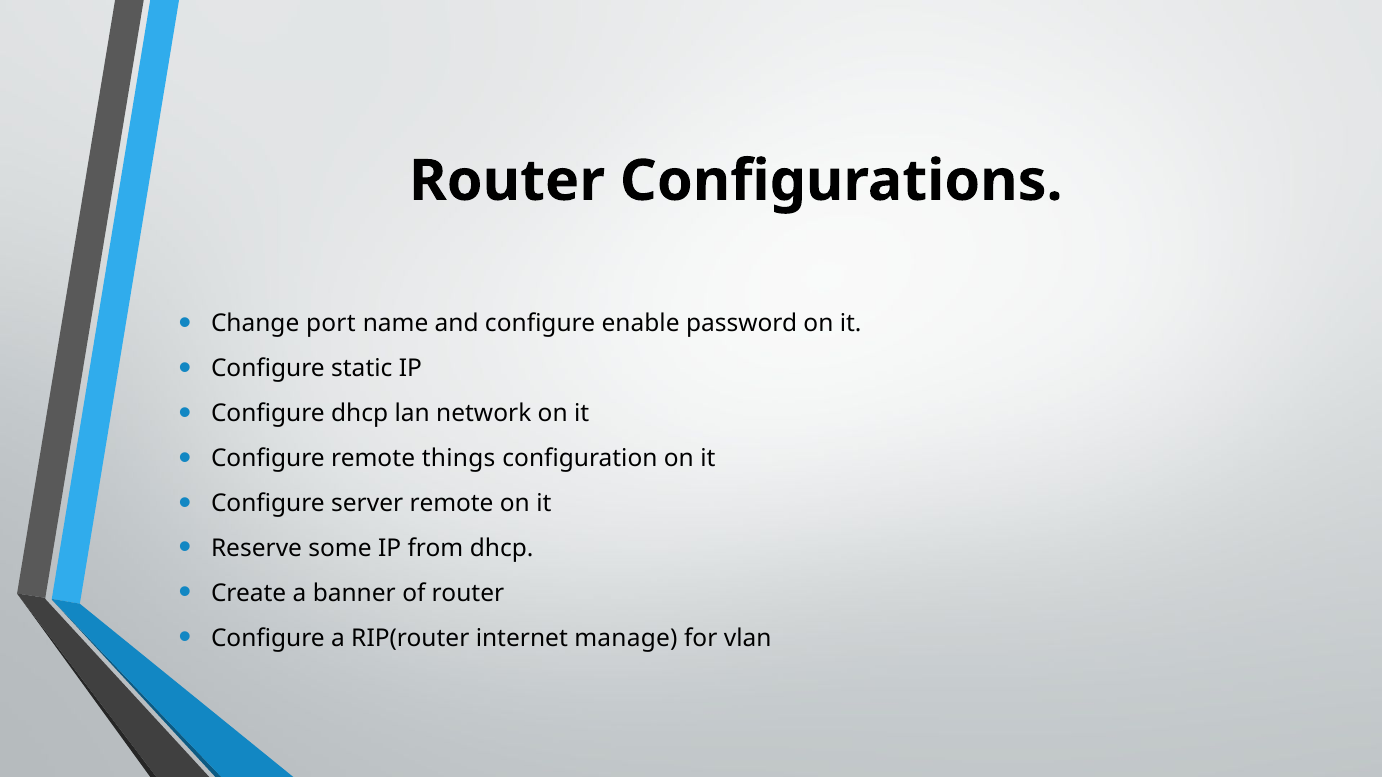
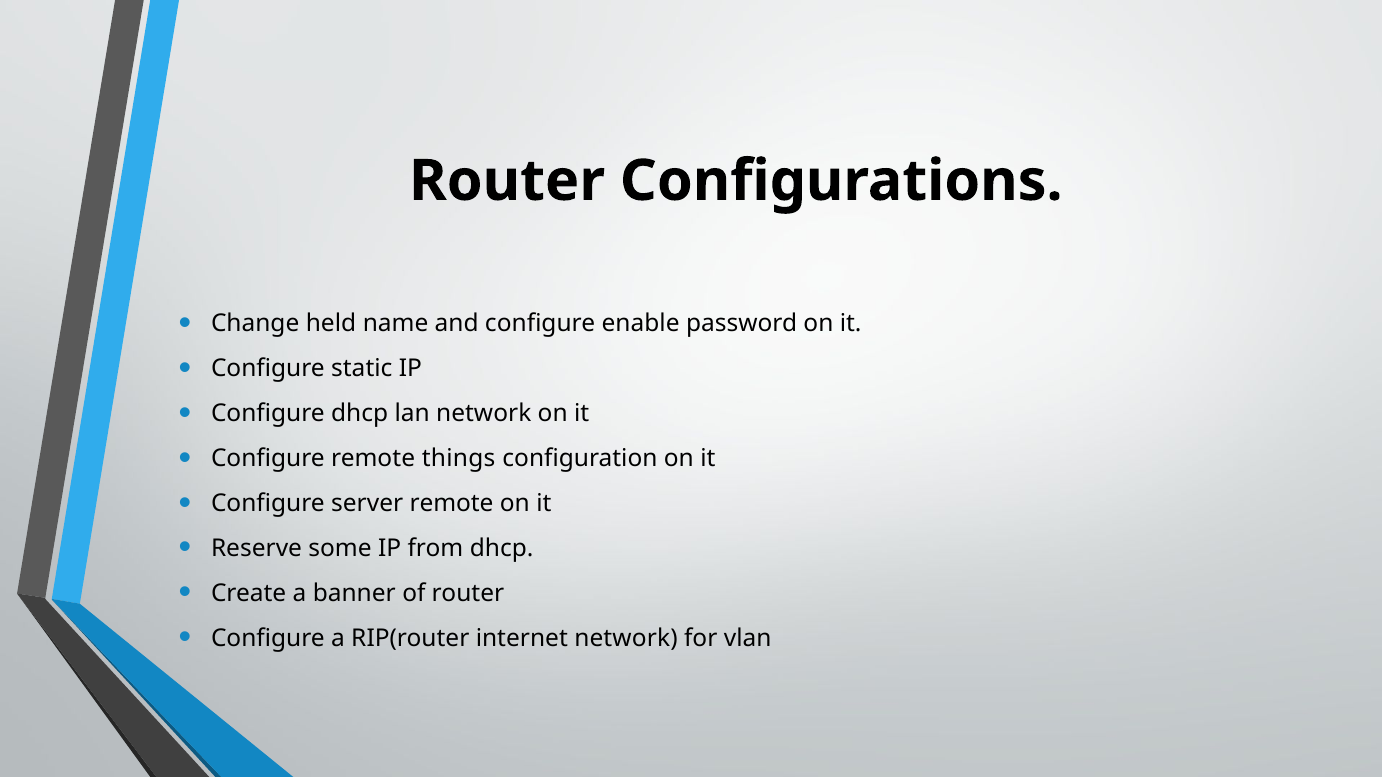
port: port -> held (331, 324)
internet manage: manage -> network (626, 638)
